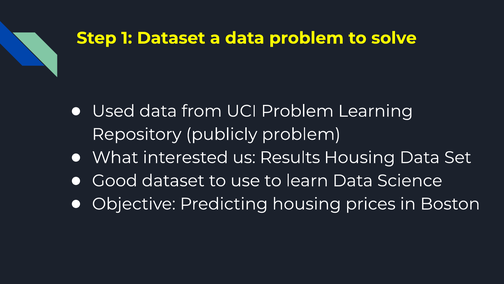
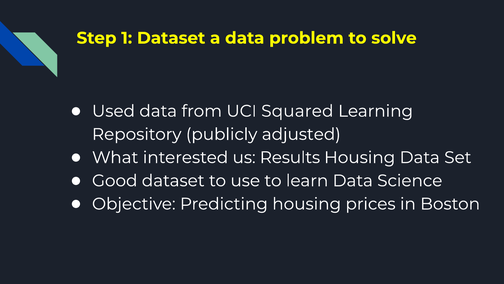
UCI Problem: Problem -> Squared (297, 111)
publicly problem: problem -> adjusted (301, 134)
